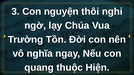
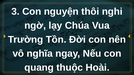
Hiện: Hiện -> Hoài (98, 68)
